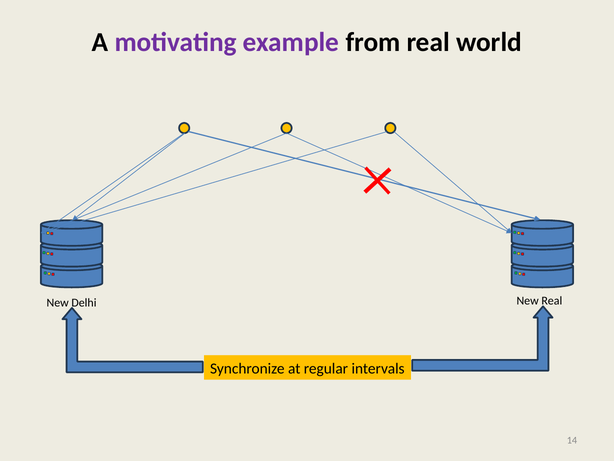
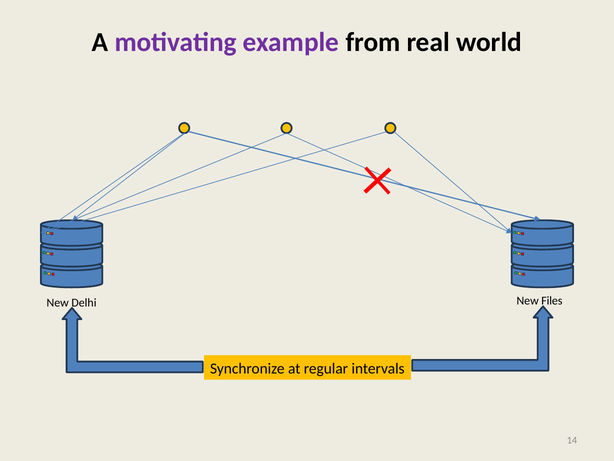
Real: Real -> Files (552, 300)
